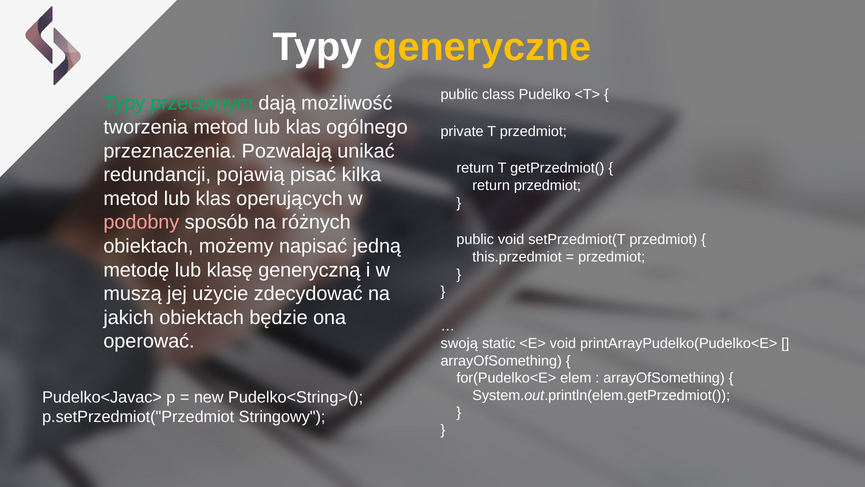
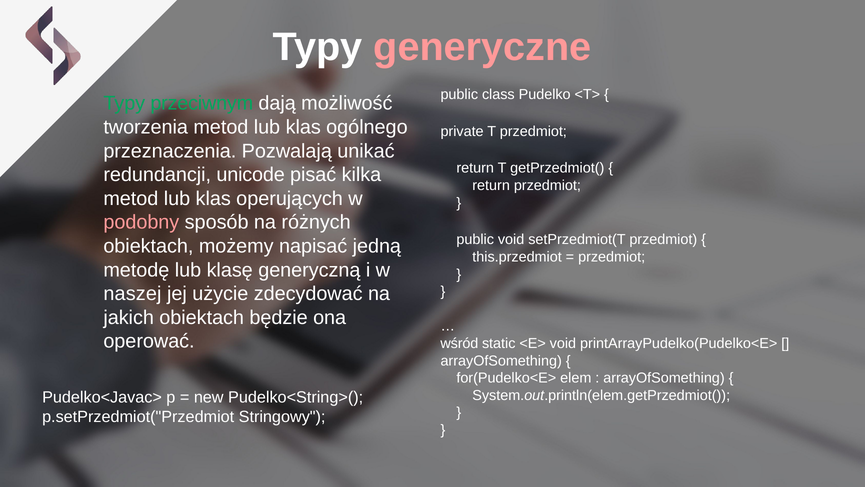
generyczne colour: yellow -> pink (482, 47)
pojawią: pojawią -> unicode (251, 175)
muszą: muszą -> naszej (132, 294)
swoją: swoją -> wśród (459, 343)
